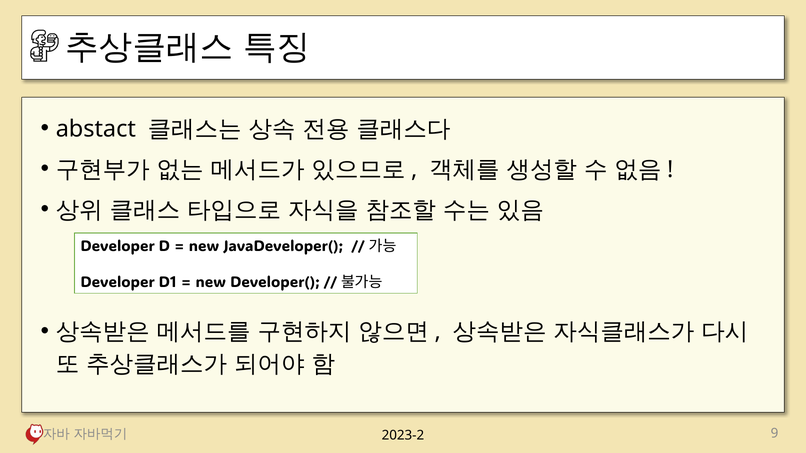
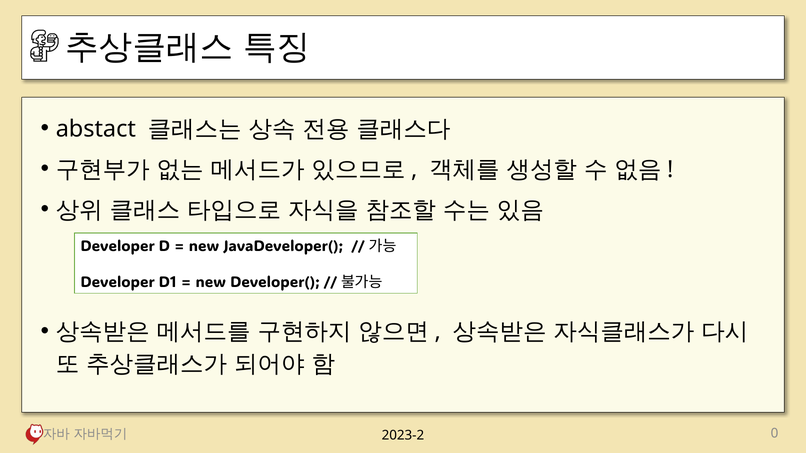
9: 9 -> 0 (775, 434)
